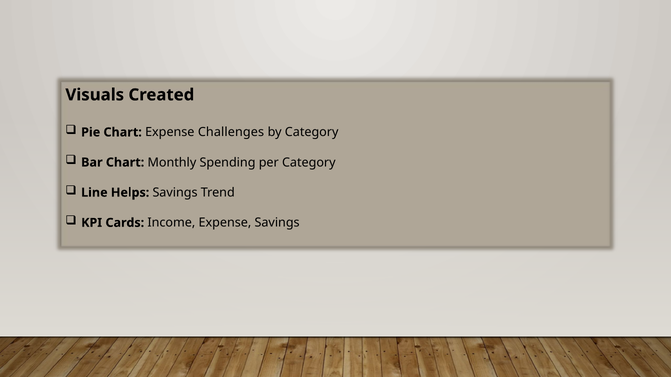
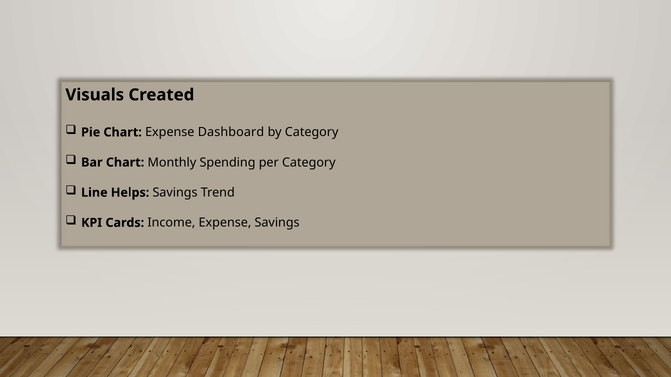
Challenges: Challenges -> Dashboard (231, 132)
